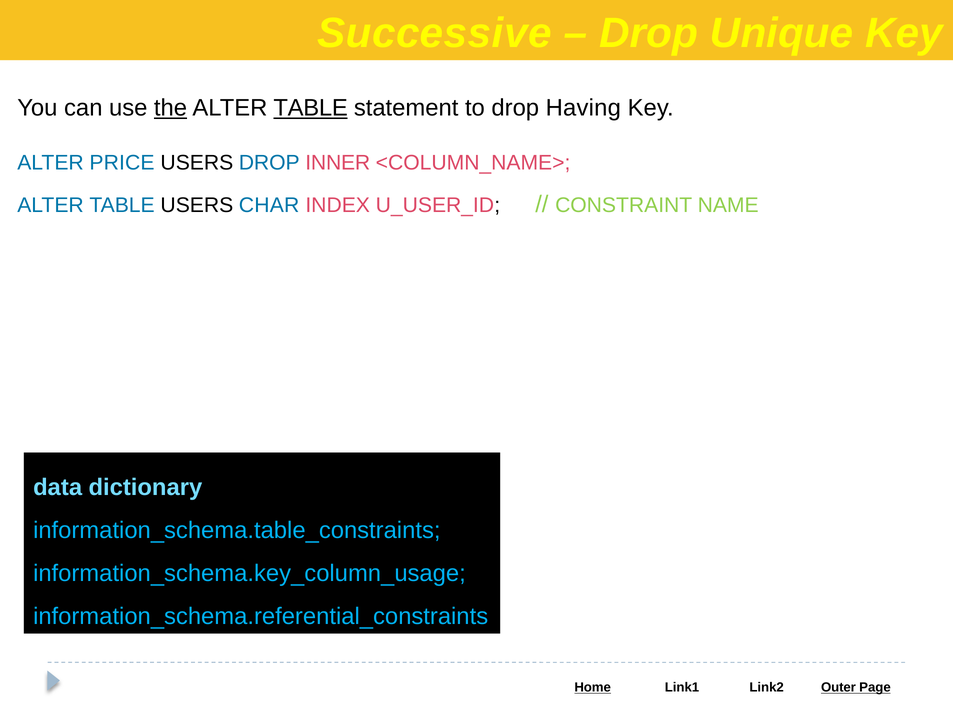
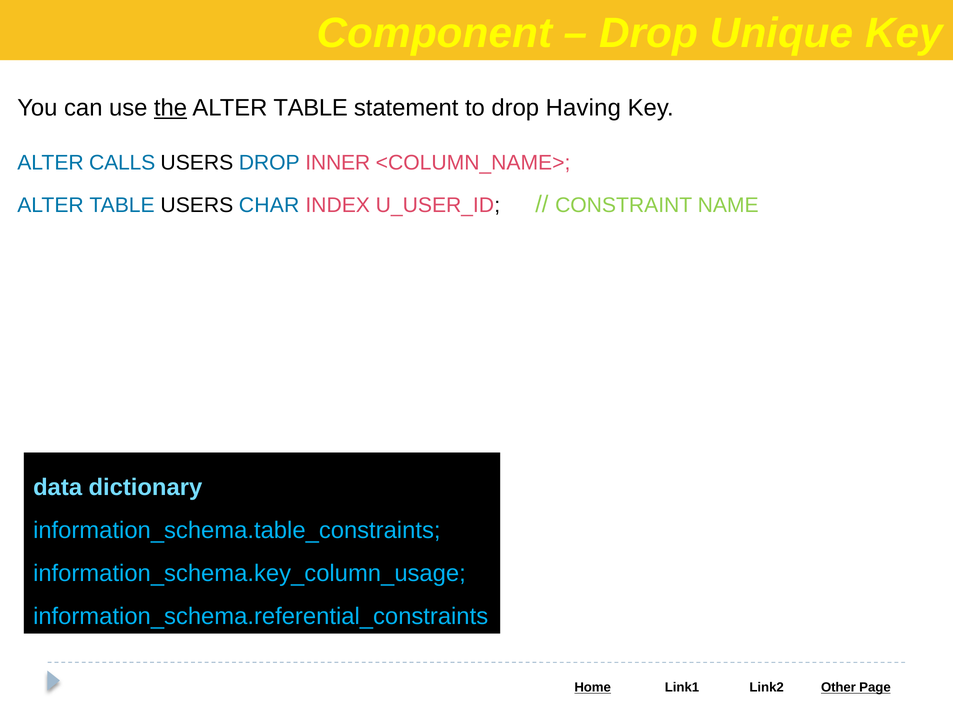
Successive: Successive -> Component (435, 33)
TABLE underline: present -> none (311, 108)
PRICE: PRICE -> CALLS (122, 163)
Outer: Outer -> Other (838, 687)
